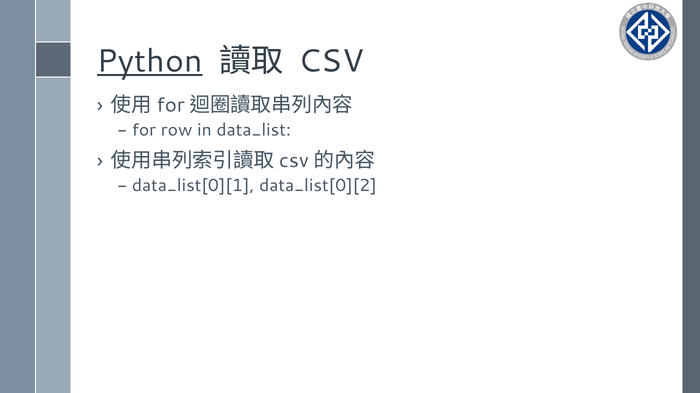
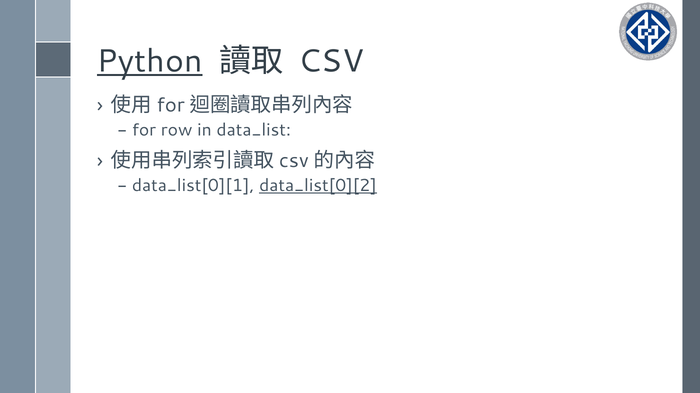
data_list[0][2 underline: none -> present (318, 186)
